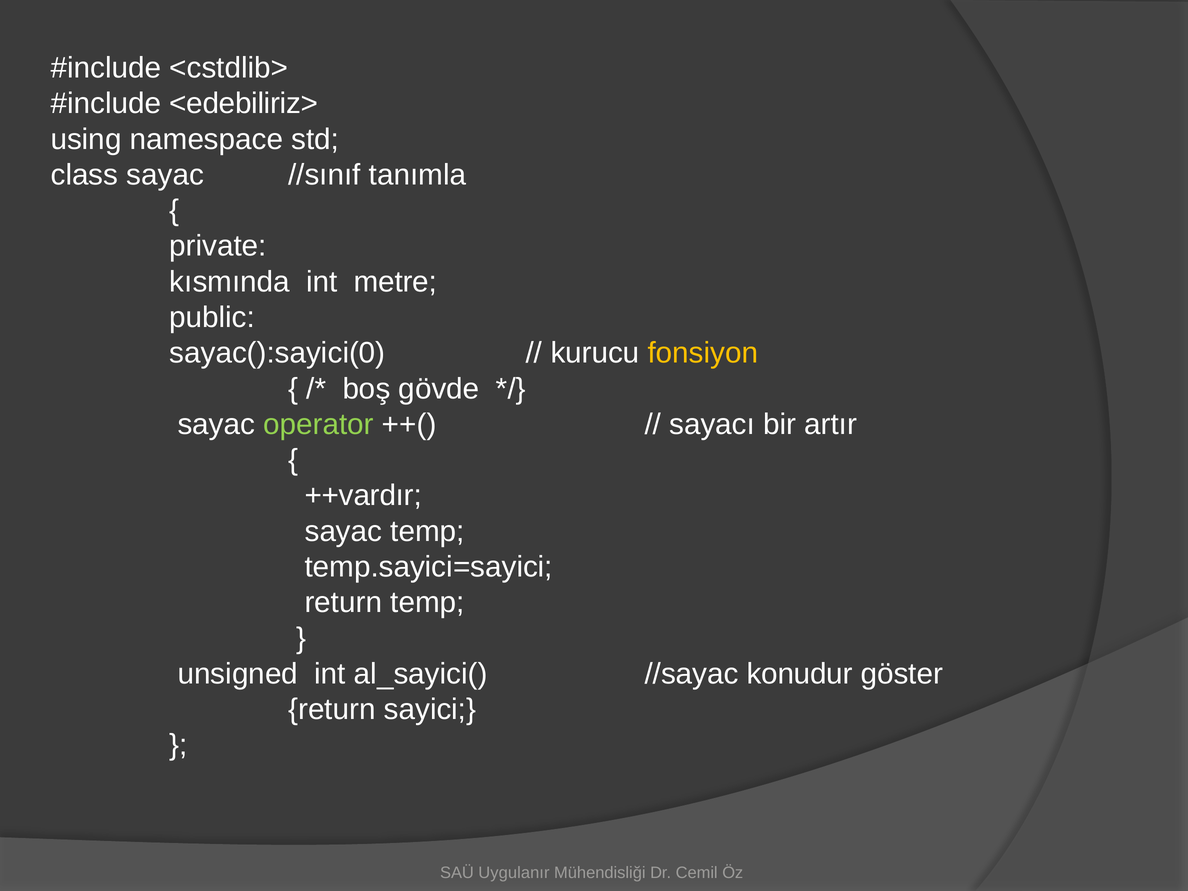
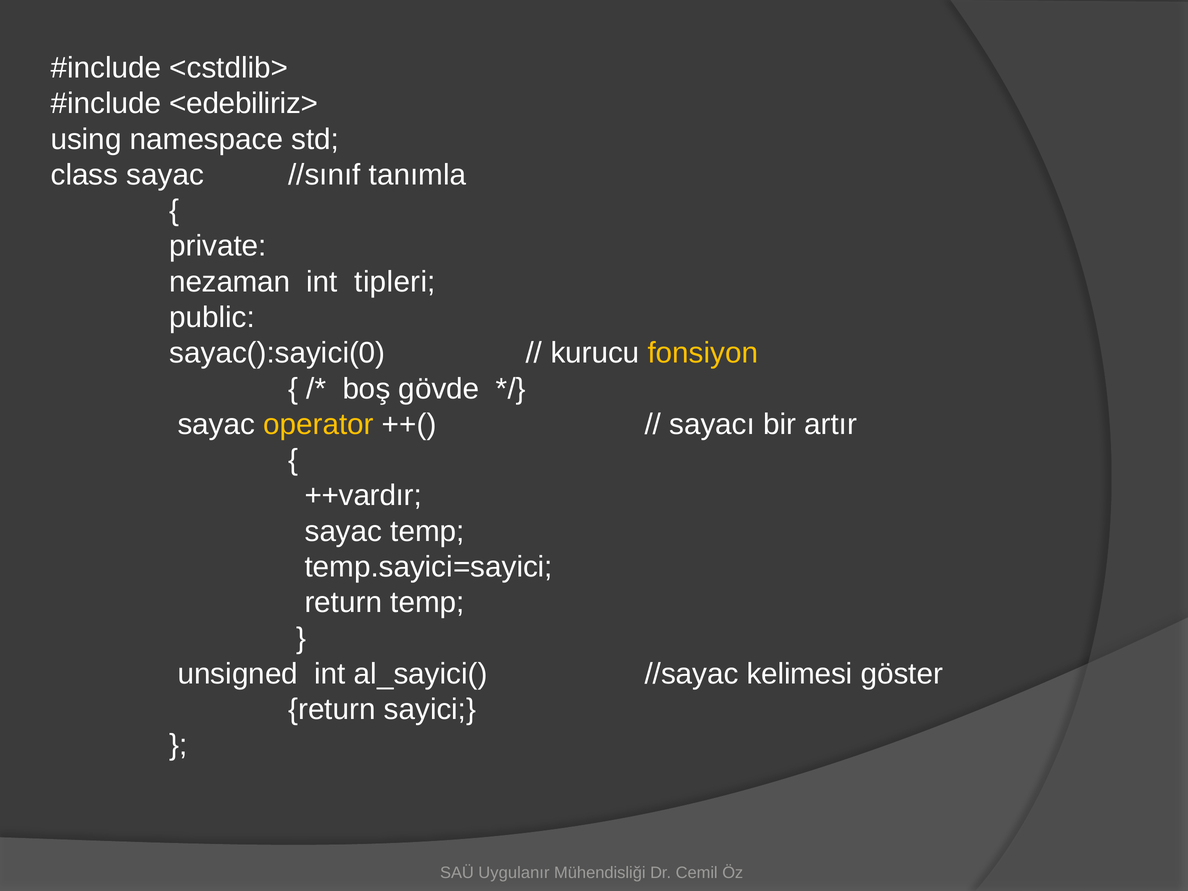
kısmında: kısmında -> nezaman (230, 282)
metre: metre -> tipleri (395, 282)
operator colour: light green -> yellow (319, 424)
konudur: konudur -> kelimesi (800, 674)
